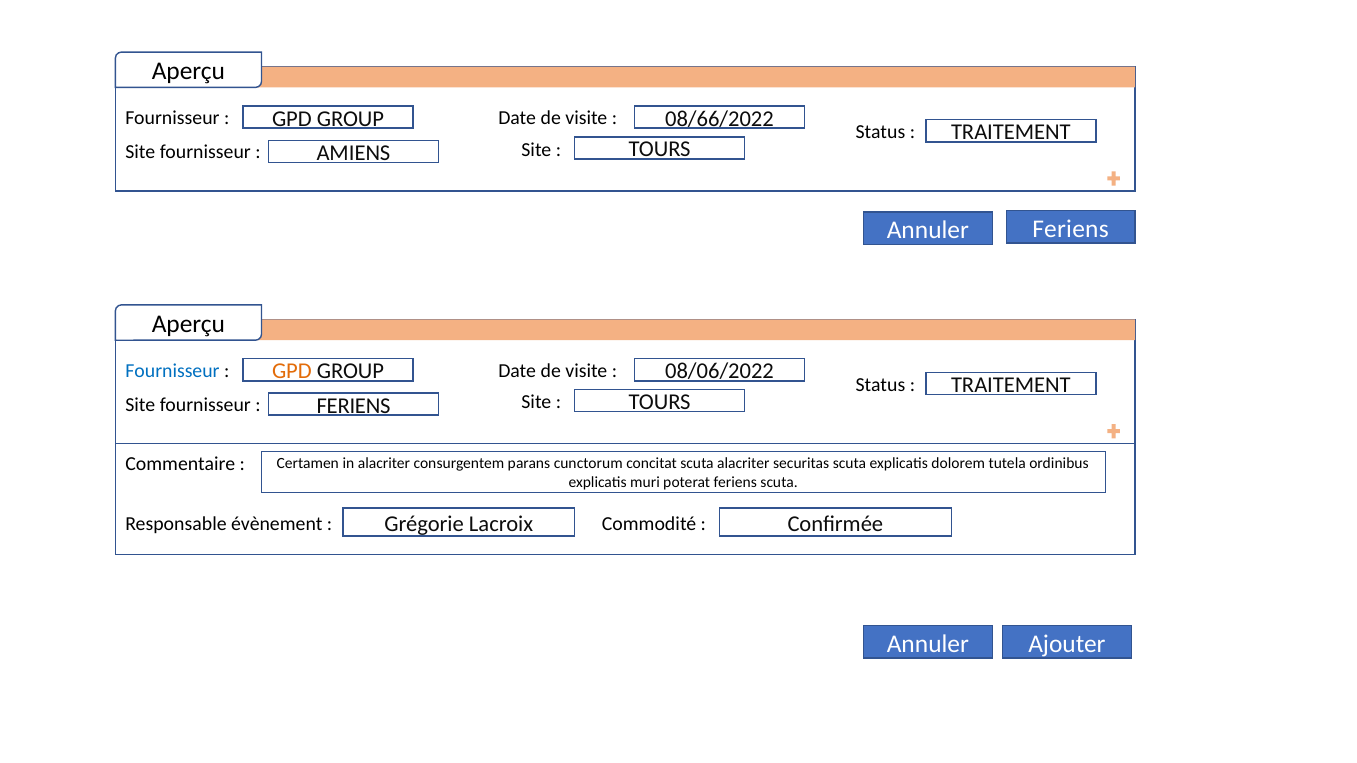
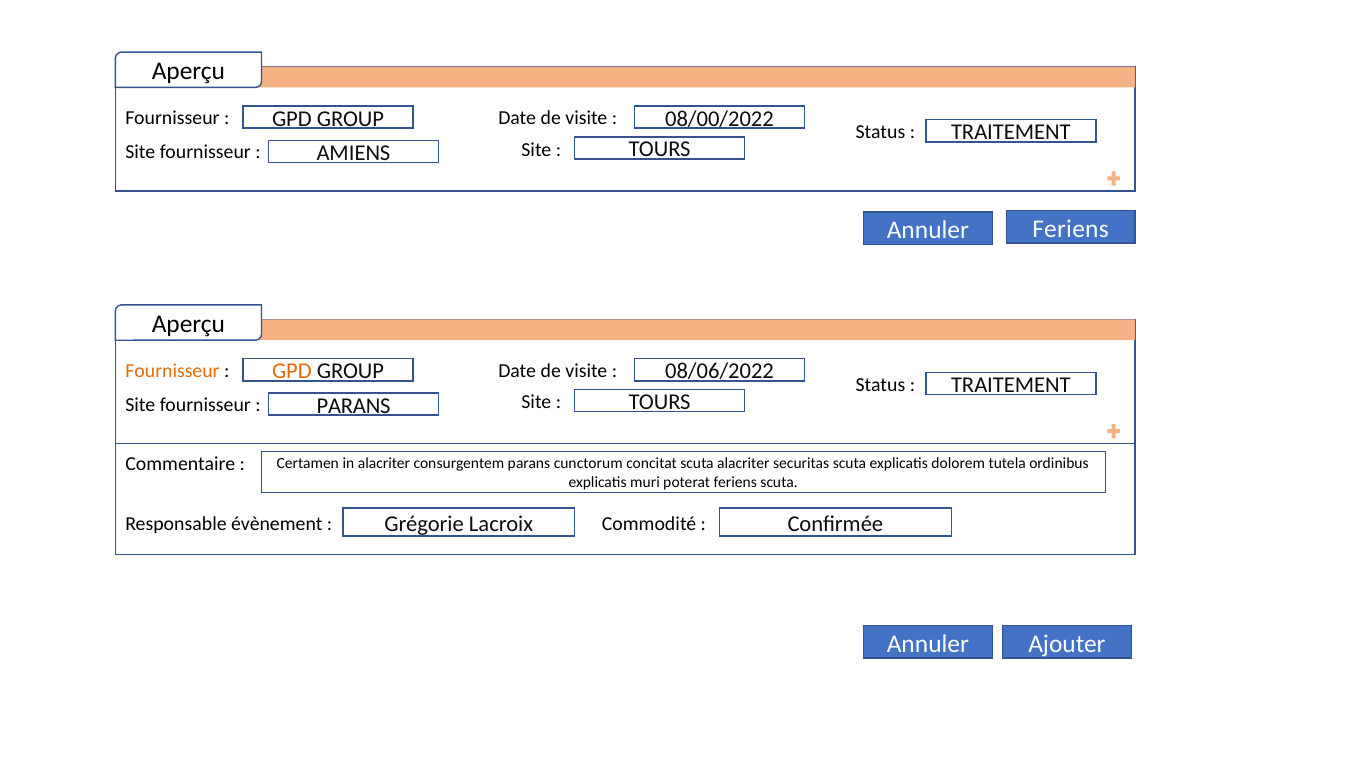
08/66/2022: 08/66/2022 -> 08/00/2022 (720, 119)
Fournisseur colour: blue -> orange (172, 371)
FERIENS: FERIENS -> PARANS (354, 406)
